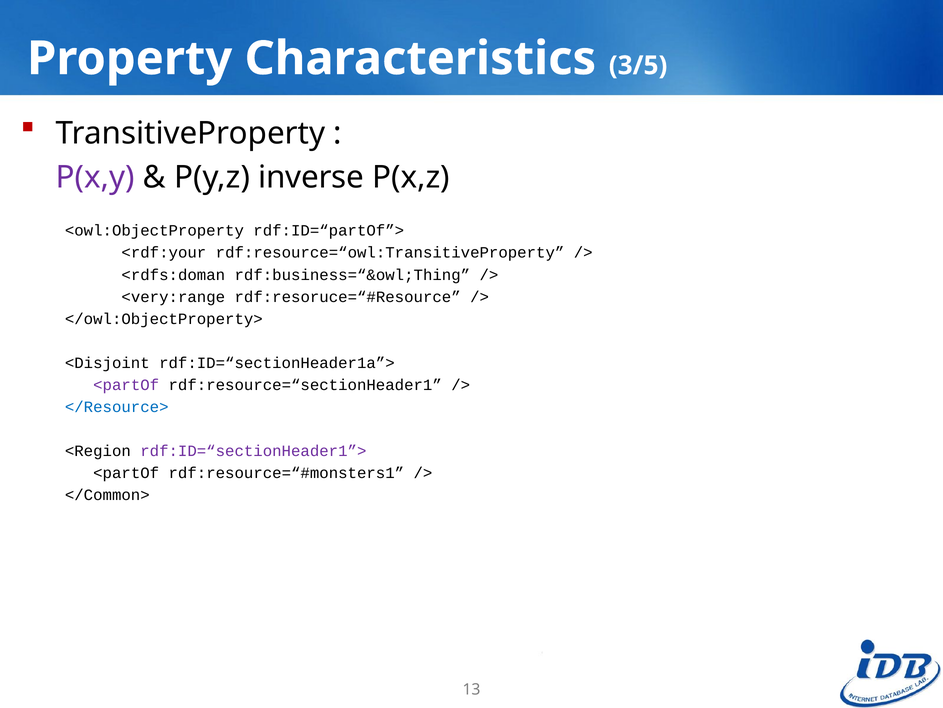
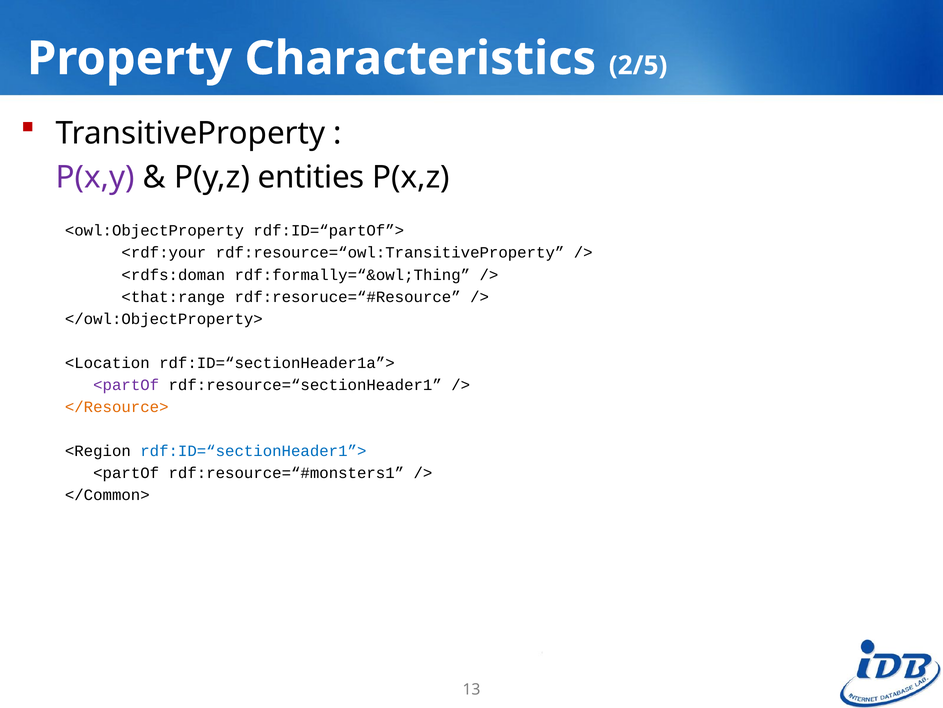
3/5: 3/5 -> 2/5 (638, 65)
inverse: inverse -> entities (311, 177)
rdf:business=“&owl;Thing: rdf:business=“&owl;Thing -> rdf:formally=“&owl;Thing (352, 275)
<very:range: <very:range -> <that:range (173, 297)
<Disjoint: <Disjoint -> <Location (107, 363)
</Resource> colour: blue -> orange (117, 407)
rdf:ID=“sectionHeader1”> colour: purple -> blue (253, 451)
